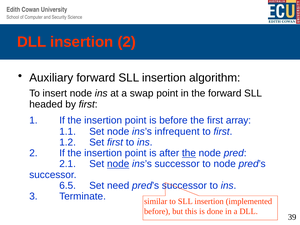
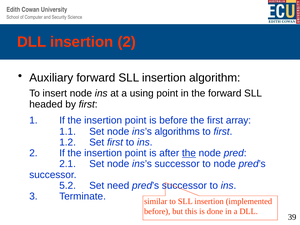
swap: swap -> using (142, 93)
infrequent: infrequent -> algorithms (177, 132)
node underline: present -> none (118, 164)
6.5: 6.5 -> 5.2 (68, 186)
